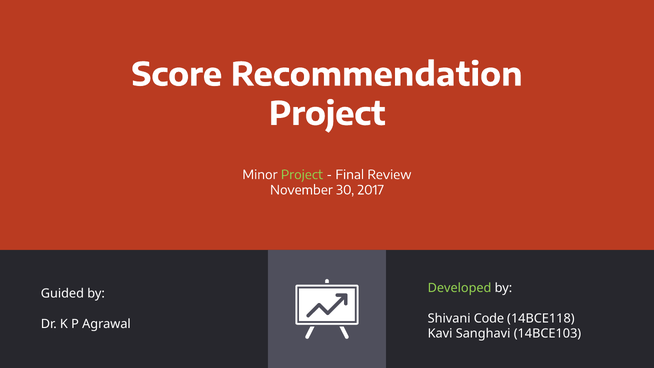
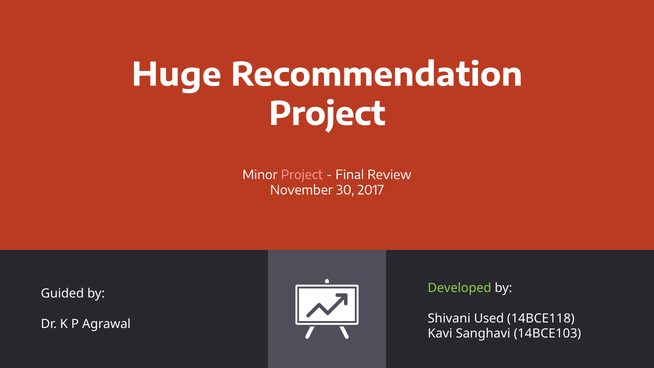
Score: Score -> Huge (176, 75)
Project colour: light green -> pink (302, 175)
Code: Code -> Used (489, 318)
